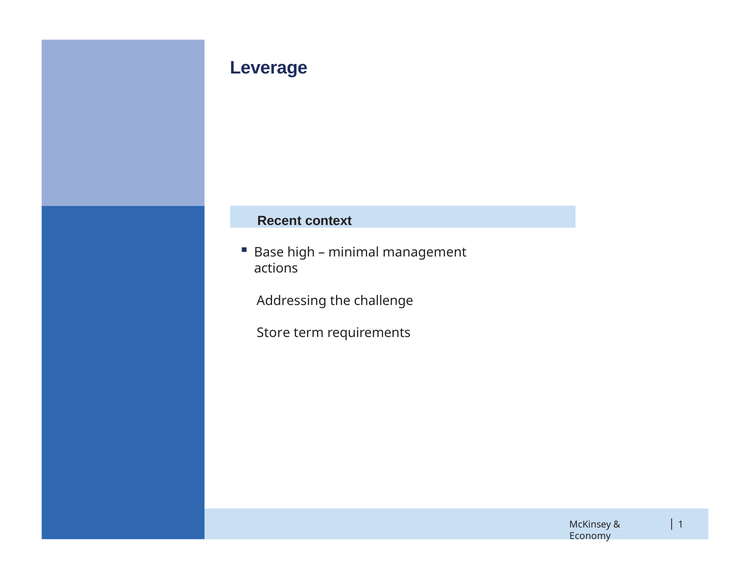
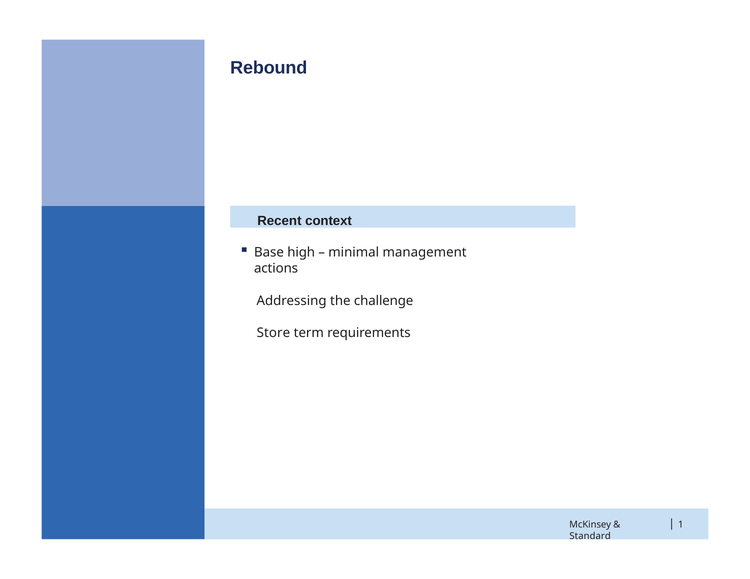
Leverage: Leverage -> Rebound (269, 68)
Economy: Economy -> Standard (590, 537)
